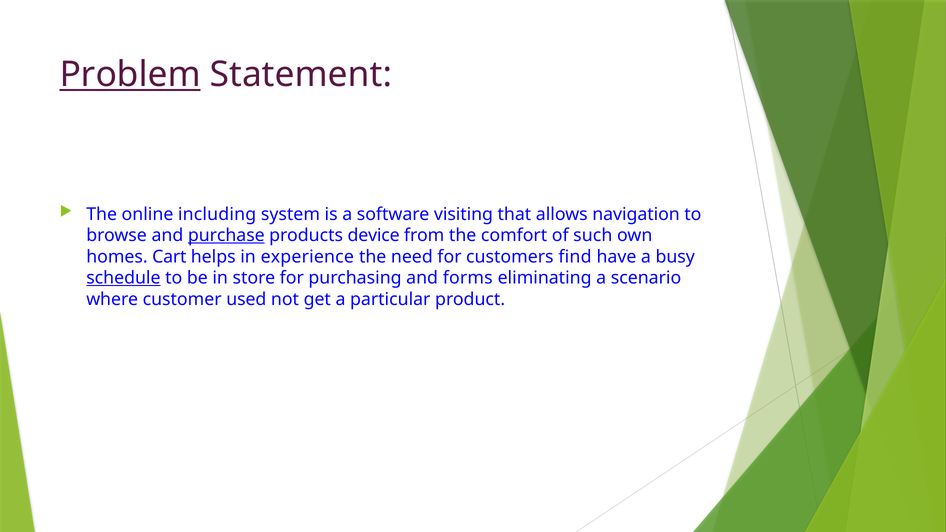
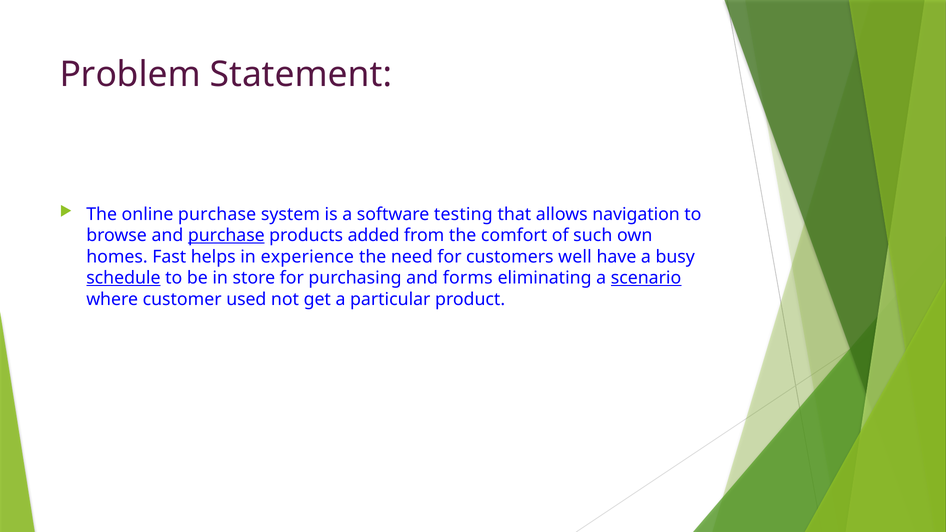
Problem underline: present -> none (130, 75)
online including: including -> purchase (217, 214)
visiting: visiting -> testing (463, 214)
device: device -> added (374, 236)
Cart: Cart -> Fast (169, 257)
find: find -> well (575, 257)
scenario underline: none -> present (646, 278)
